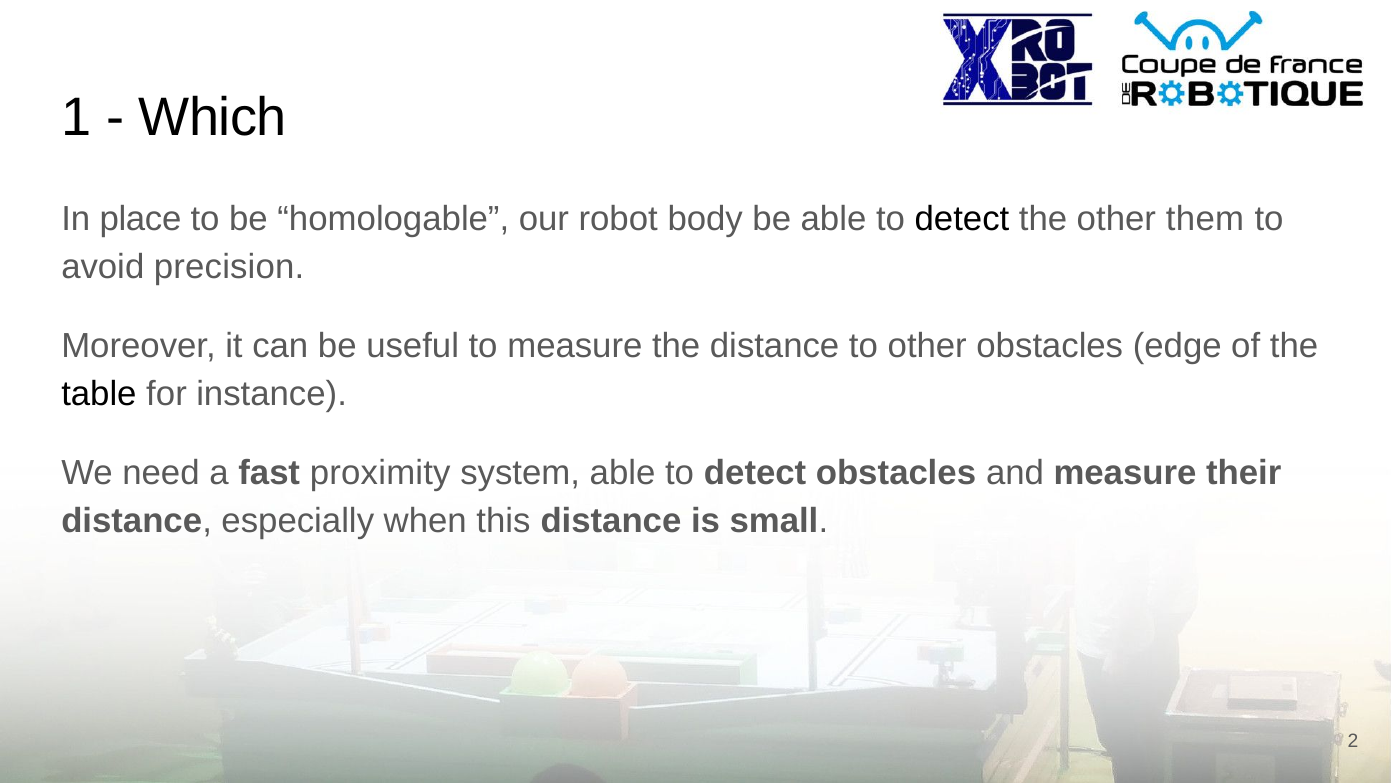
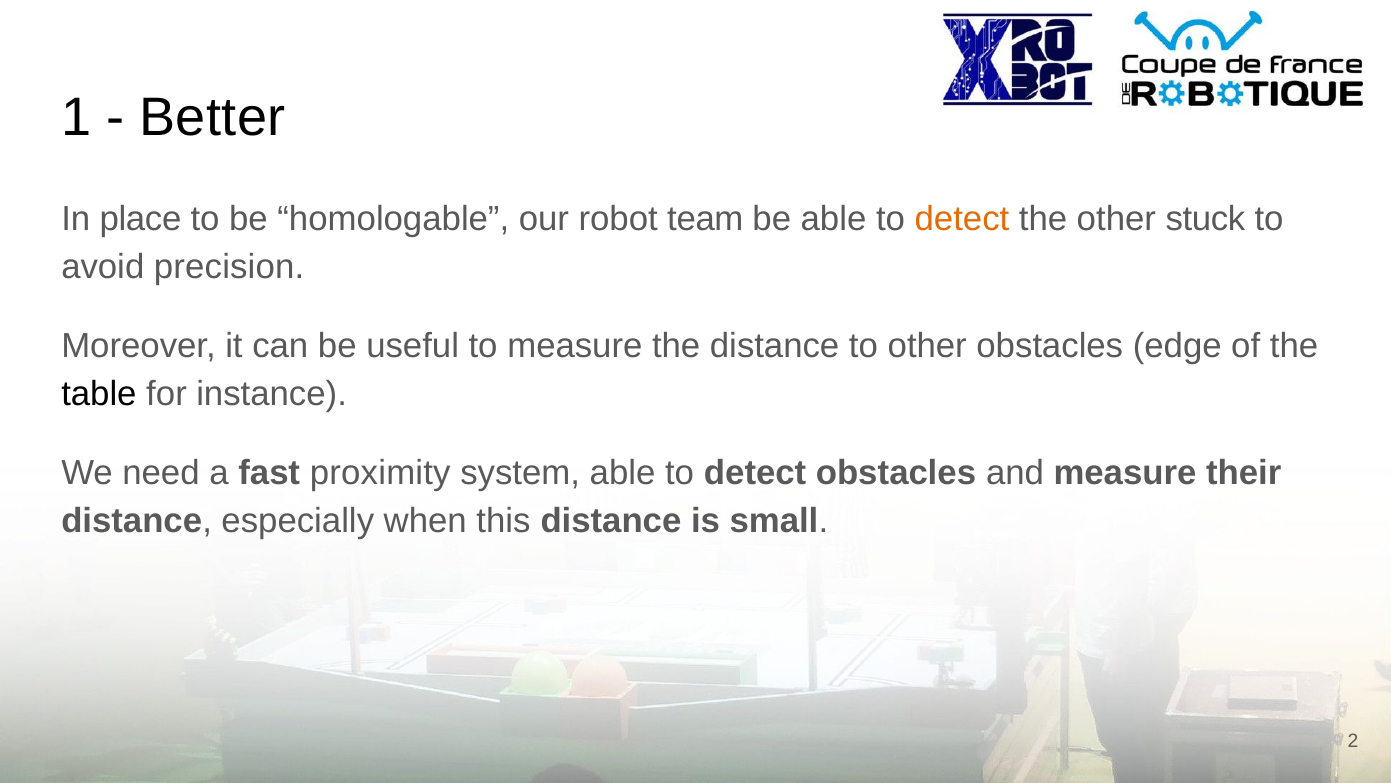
Which: Which -> Better (212, 118)
body: body -> team (705, 219)
detect colour: black -> orange (962, 219)
them: them -> stuck (1205, 219)
